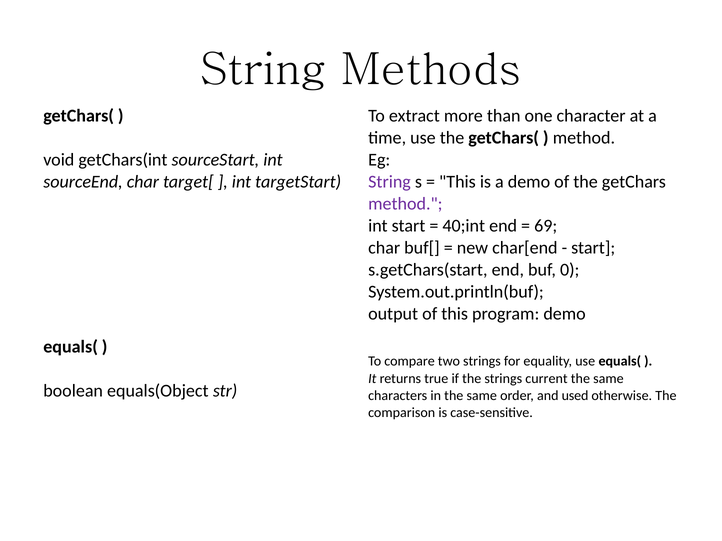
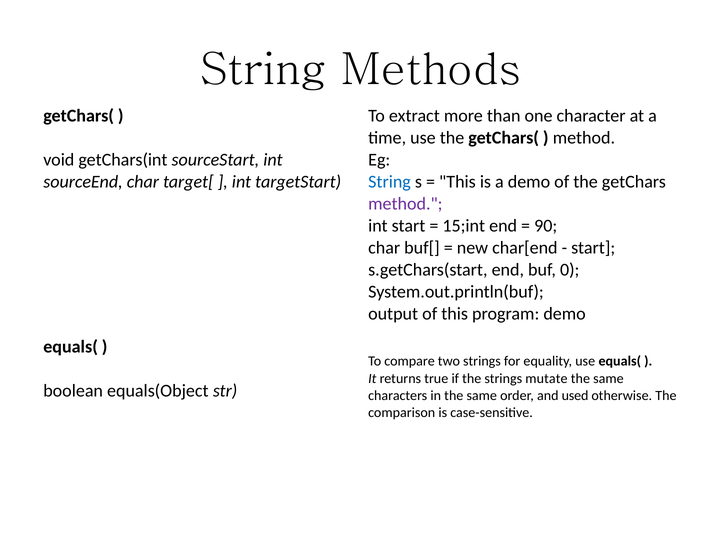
String colour: purple -> blue (390, 182)
40;int: 40;int -> 15;int (464, 226)
69: 69 -> 90 (546, 226)
current: current -> mutate (546, 379)
